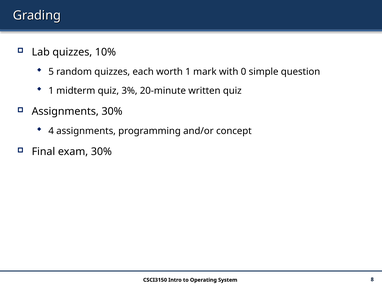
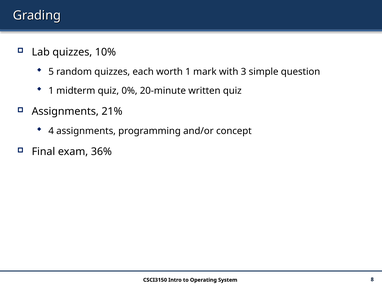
0: 0 -> 3 (244, 72)
3%: 3% -> 0% (129, 91)
Assignments 30%: 30% -> 21% (112, 112)
exam 30%: 30% -> 36% (101, 152)
